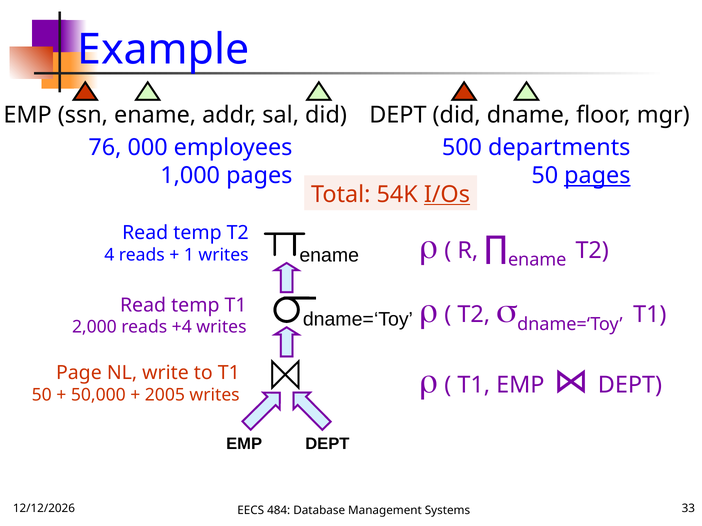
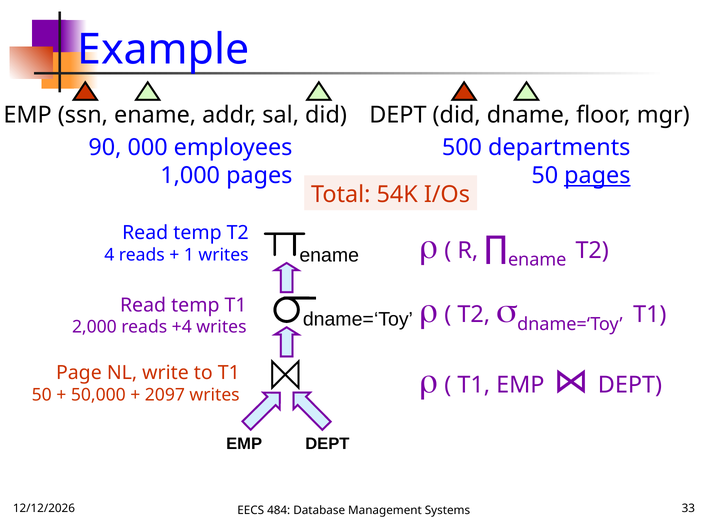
76: 76 -> 90 (105, 148)
I/Os underline: present -> none (447, 195)
2005: 2005 -> 2097 (165, 395)
